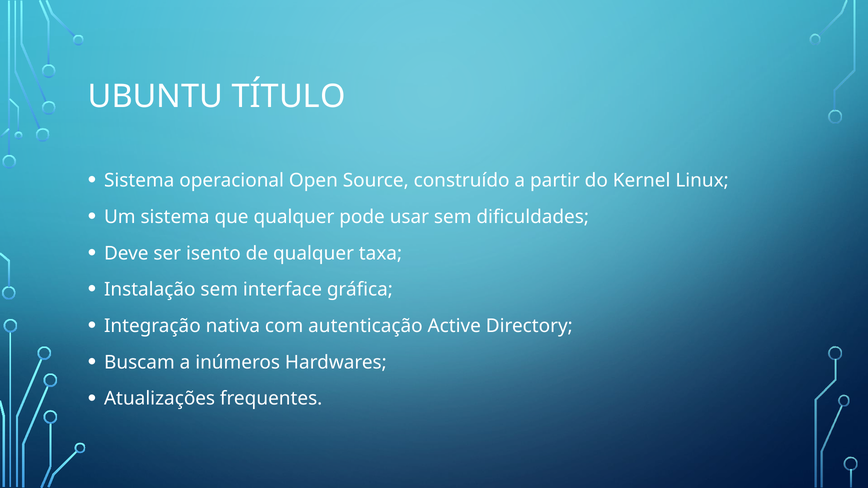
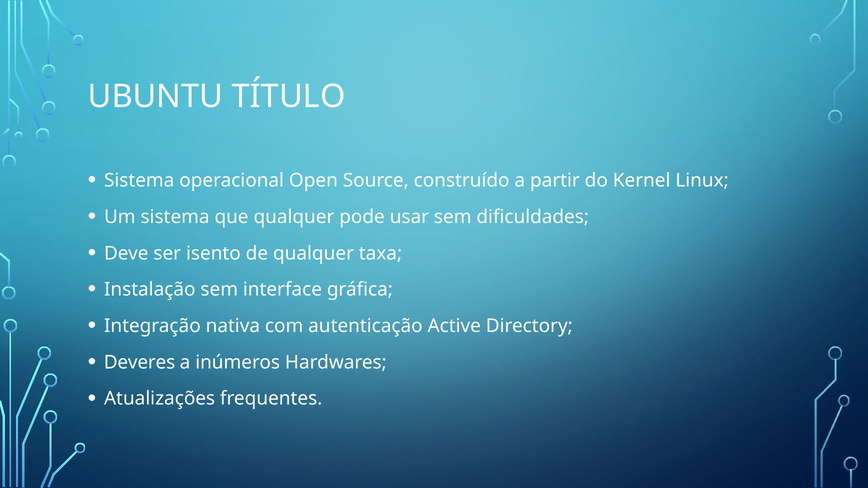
Buscam: Buscam -> Deveres (140, 363)
